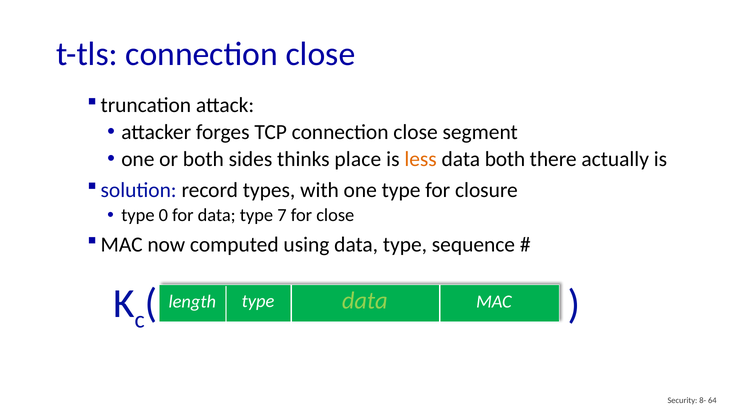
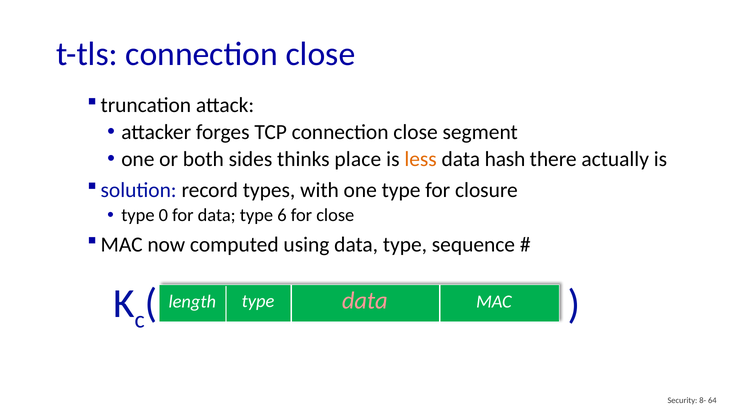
data both: both -> hash (505, 159)
7: 7 -> 6 (282, 215)
data colour: light green -> pink (365, 301)
